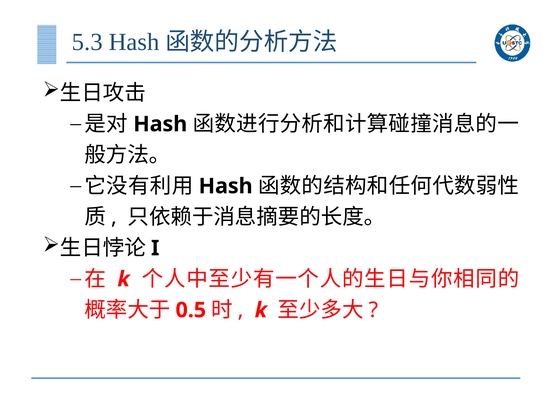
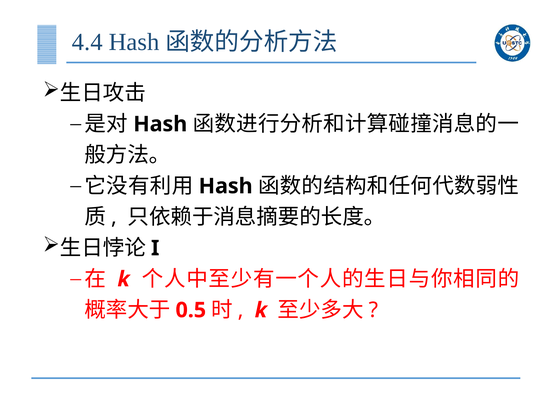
5.3: 5.3 -> 4.4 (87, 42)
